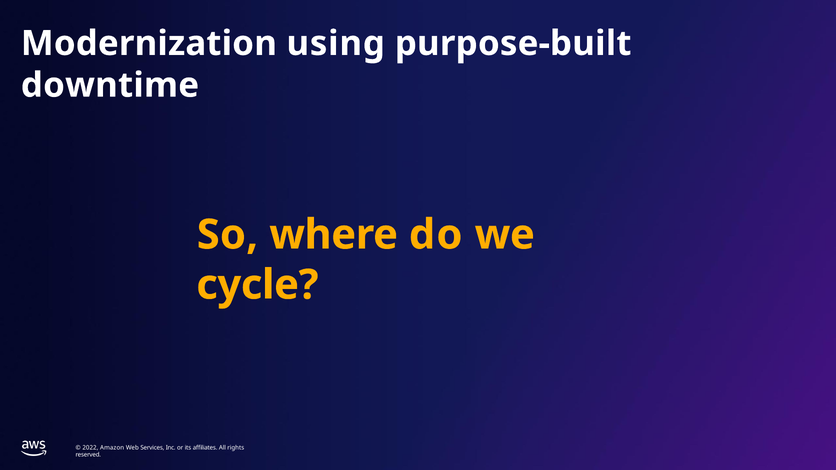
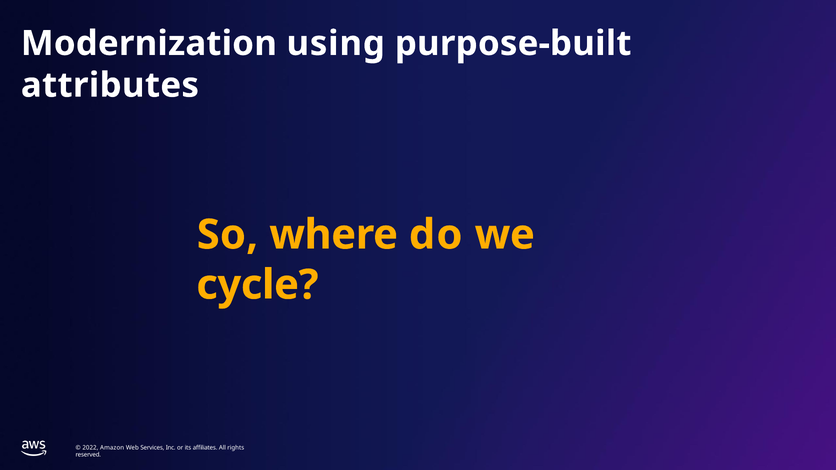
downtime: downtime -> attributes (110, 85)
